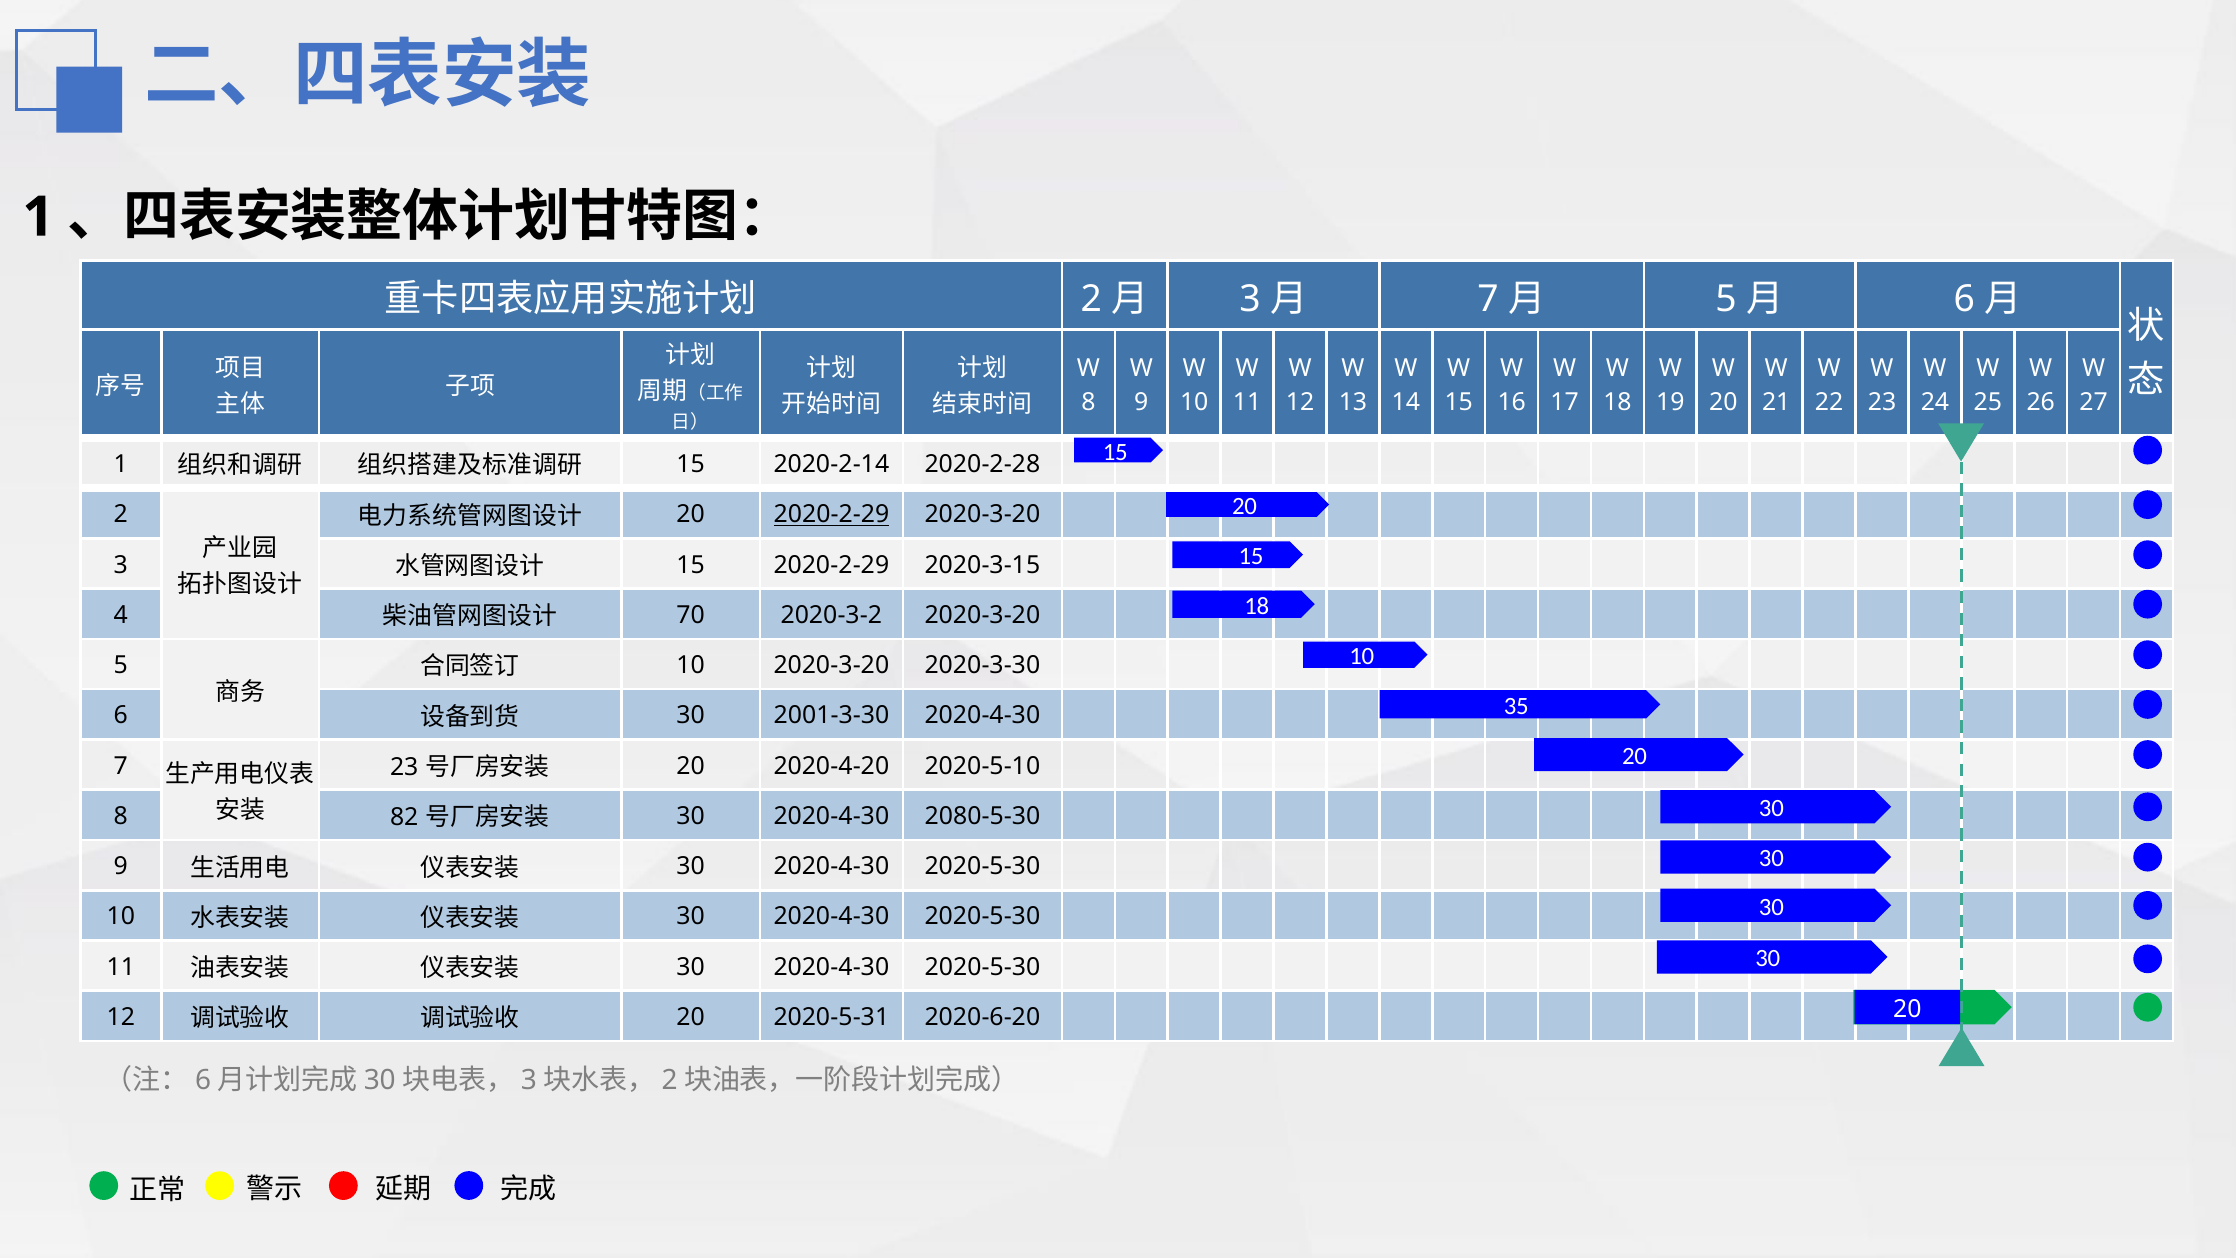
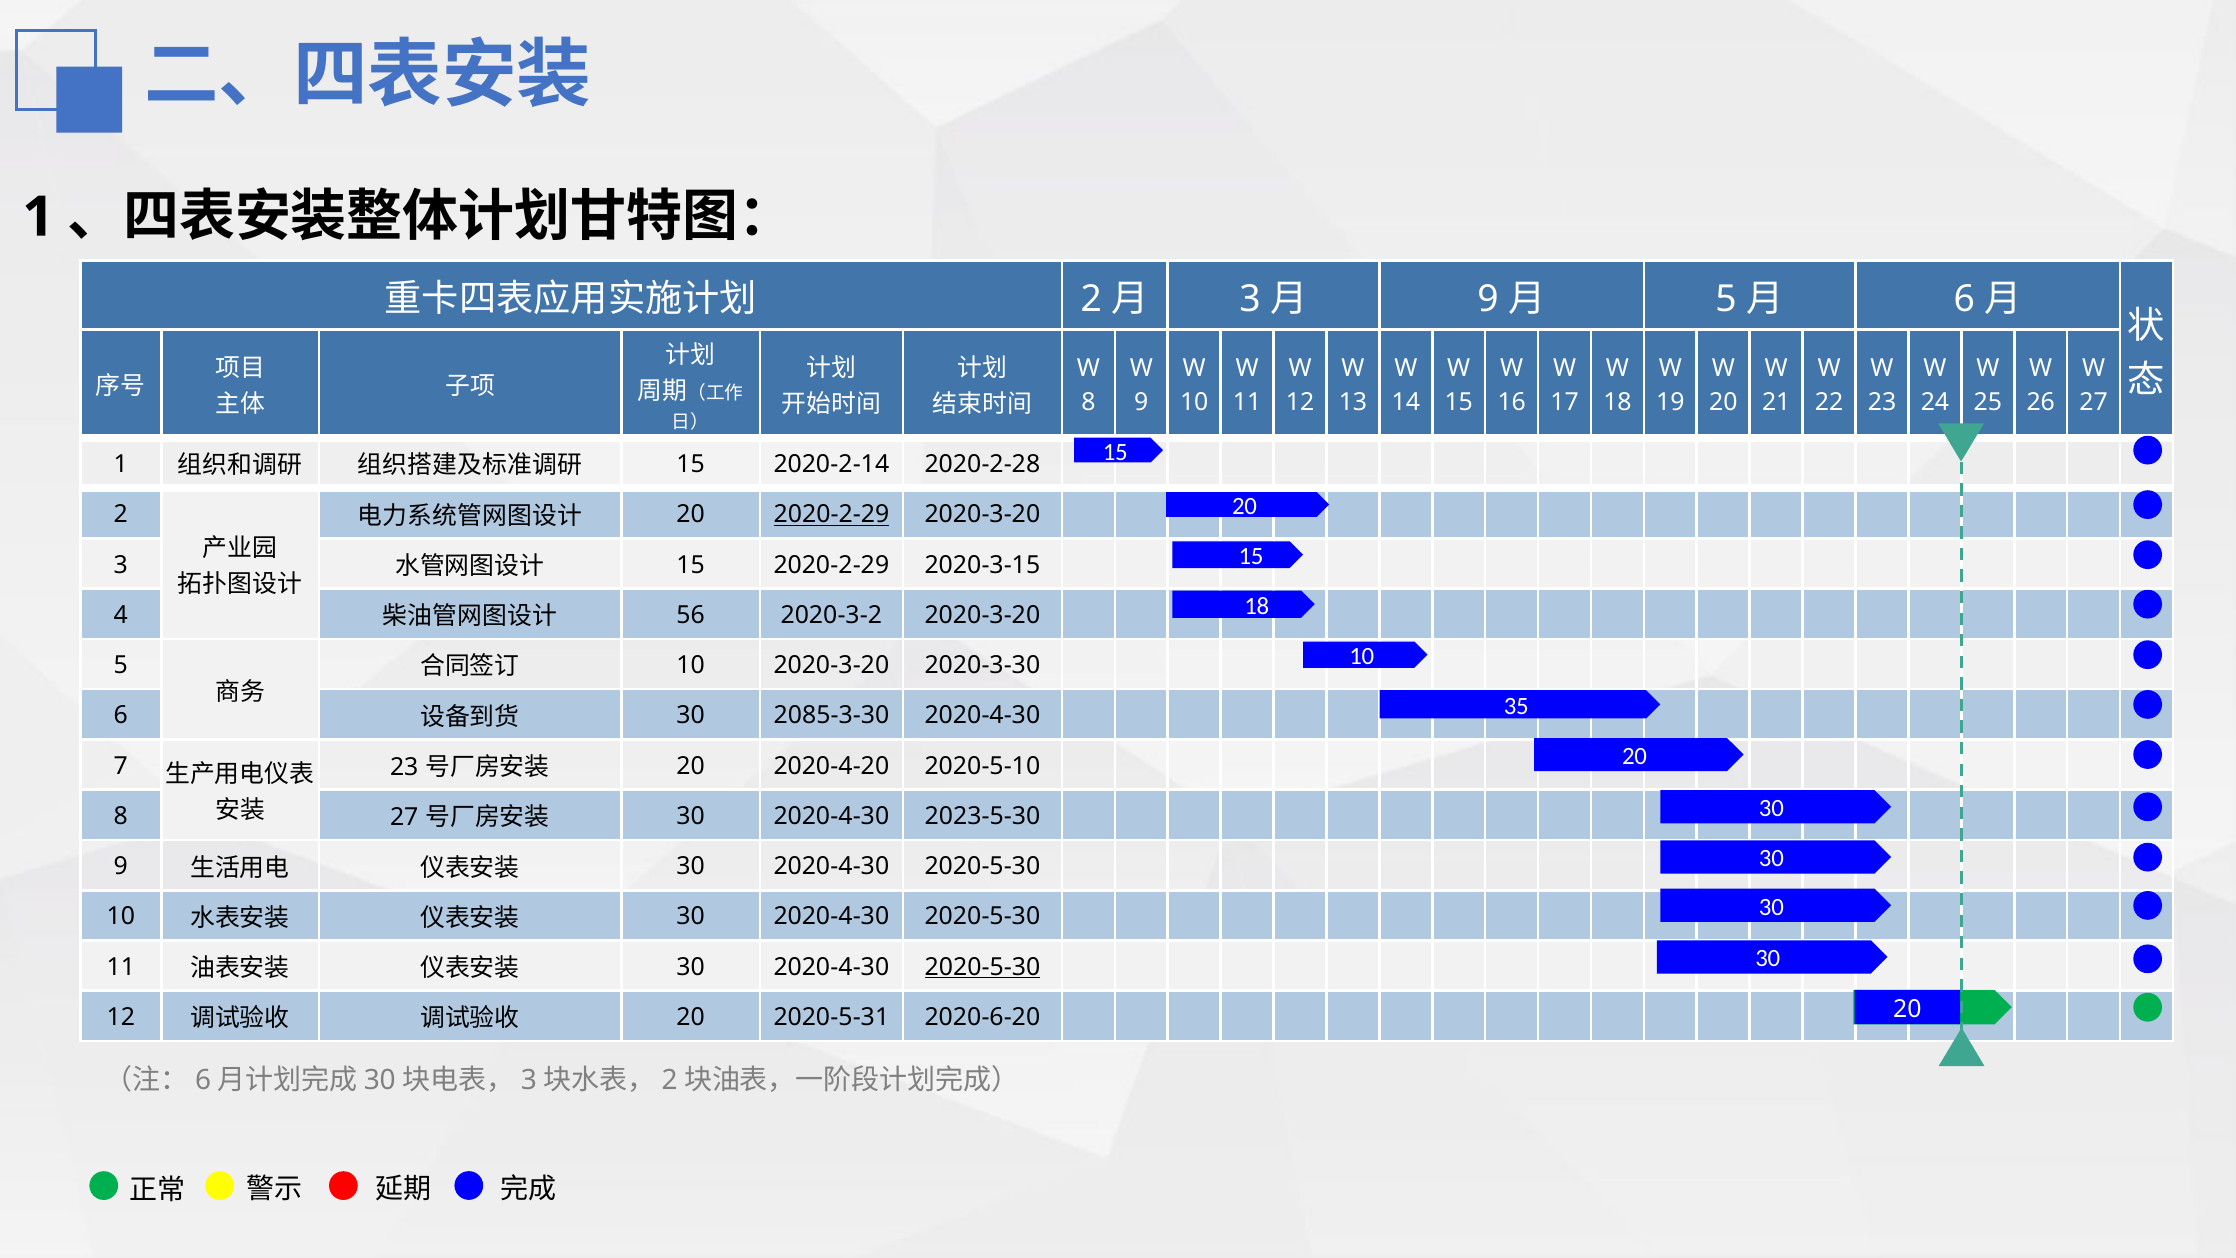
7: 7 -> 9 (1488, 299)
70: 70 -> 56 (691, 615)
2001-3-30: 2001-3-30 -> 2085-3-30 (831, 716)
8 82: 82 -> 27 (404, 817)
2080-5-30: 2080-5-30 -> 2023-5-30 (982, 816)
2020-5-30 underline: none -> present (982, 967)
